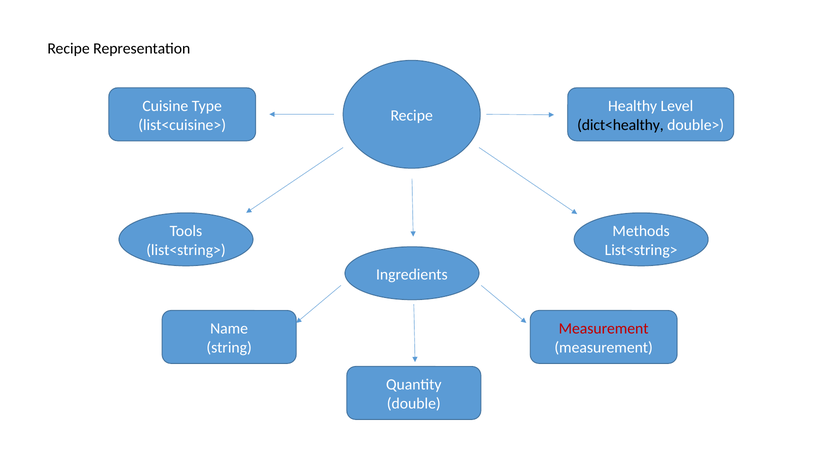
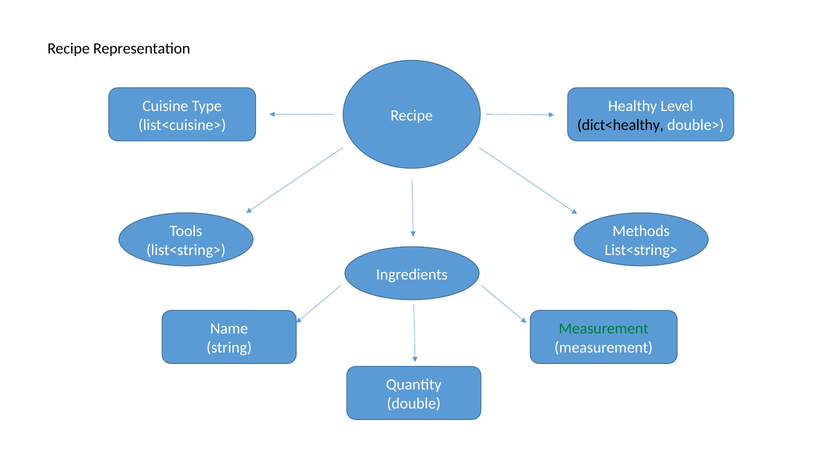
Measurement colour: red -> green (604, 328)
